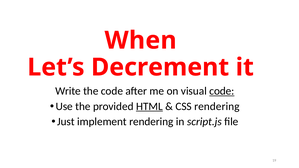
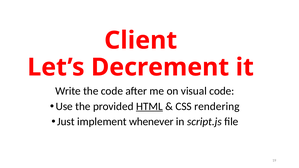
When: When -> Client (141, 40)
code underline: present -> none (222, 91)
implement rendering: rendering -> whenever (151, 122)
